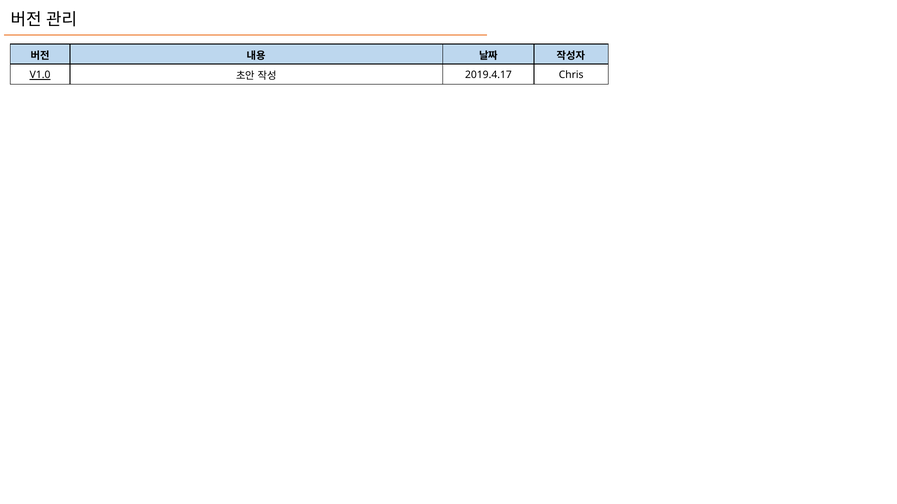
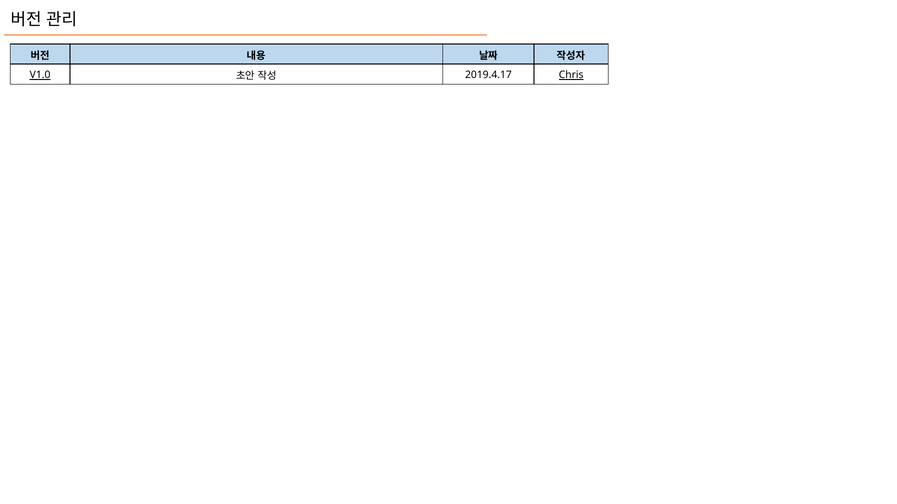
Chris underline: none -> present (571, 75)
